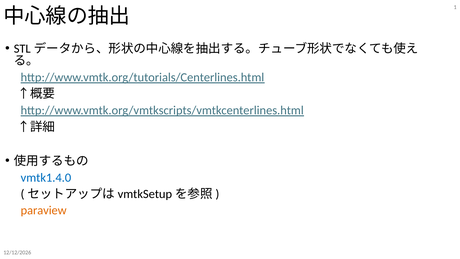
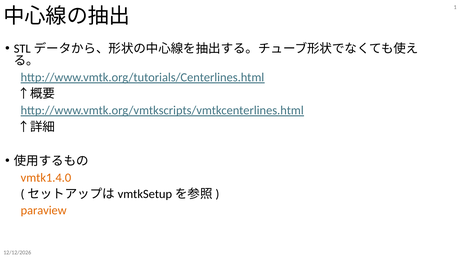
vmtk1.4.0 colour: blue -> orange (46, 177)
